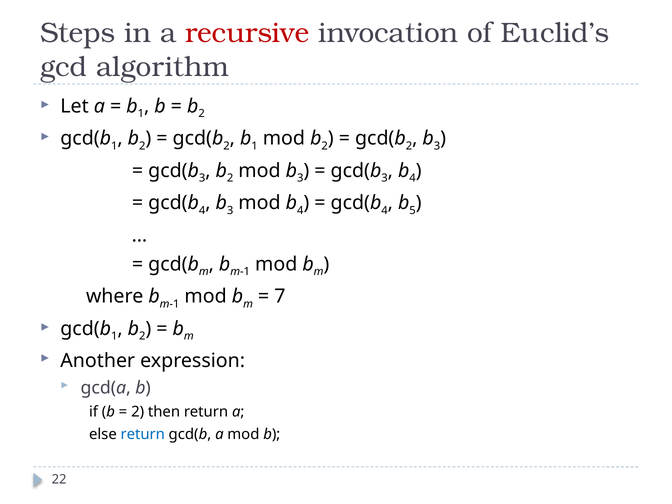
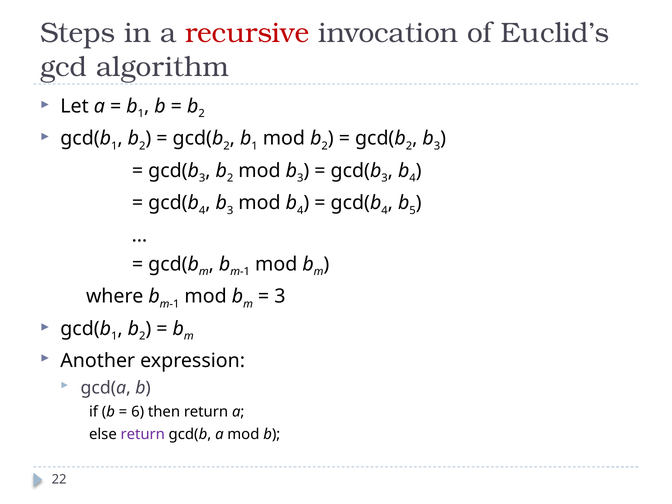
7: 7 -> 3 (280, 296)
2: 2 -> 6 (138, 412)
return colour: blue -> purple (143, 434)
